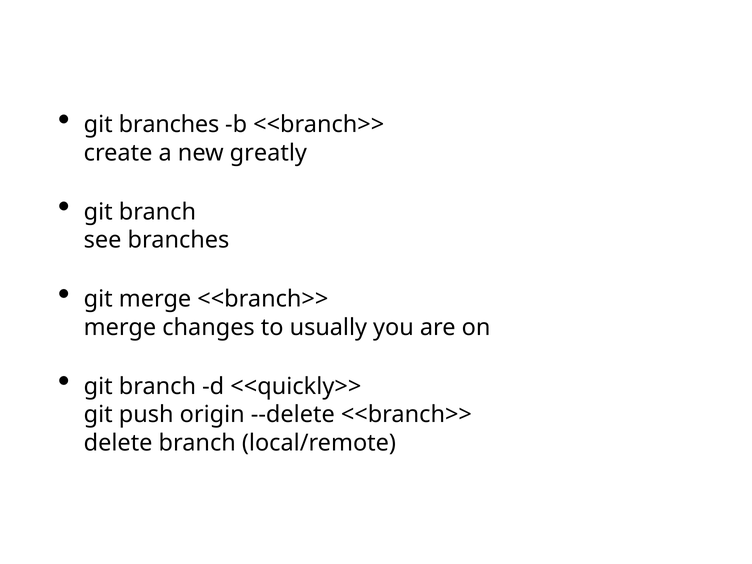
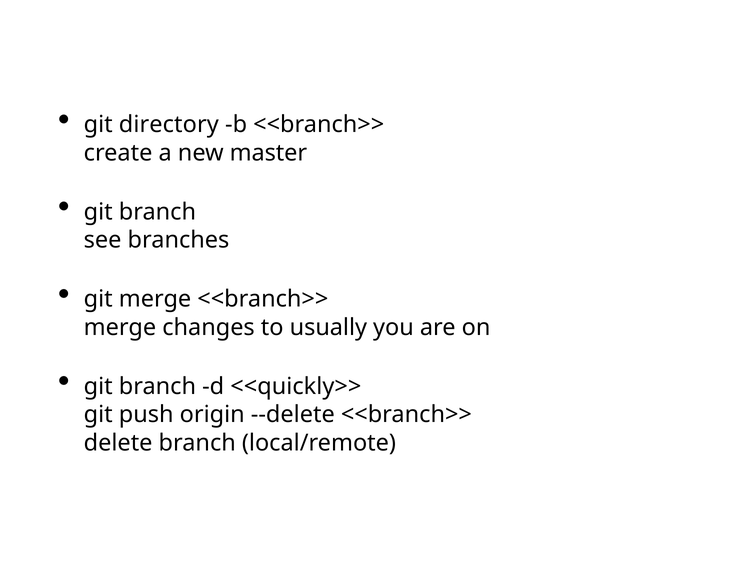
git branches: branches -> directory (169, 125)
greatly: greatly -> master (268, 153)
